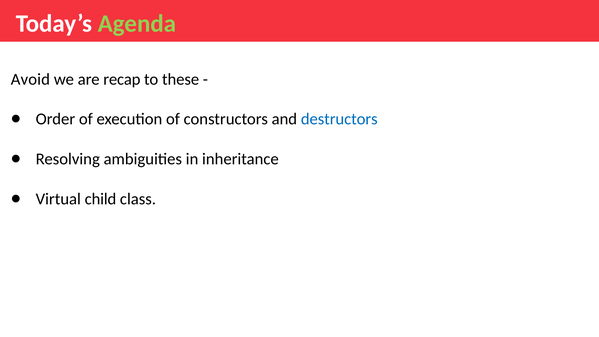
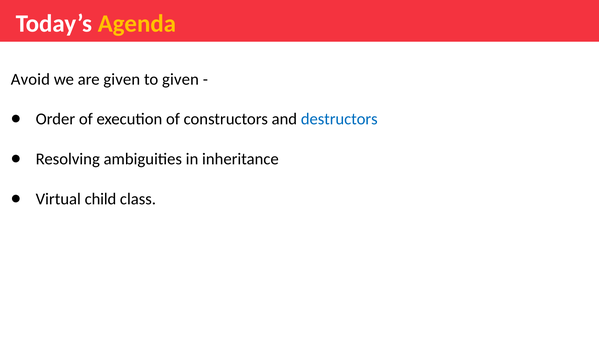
Agenda colour: light green -> yellow (137, 24)
are recap: recap -> given (122, 79)
to these: these -> given (180, 79)
